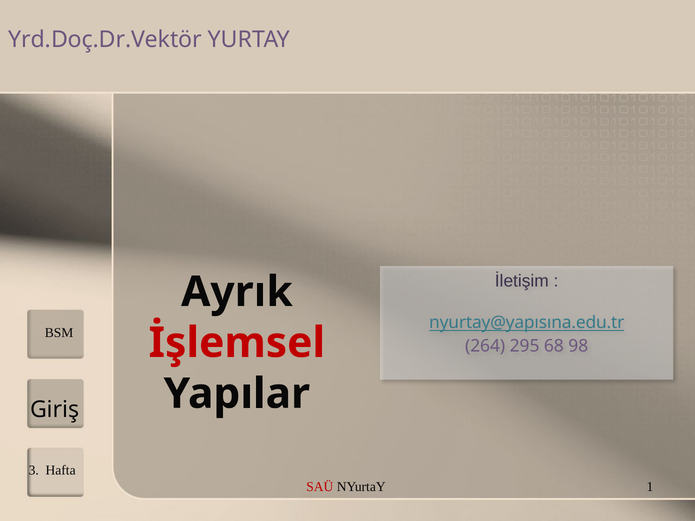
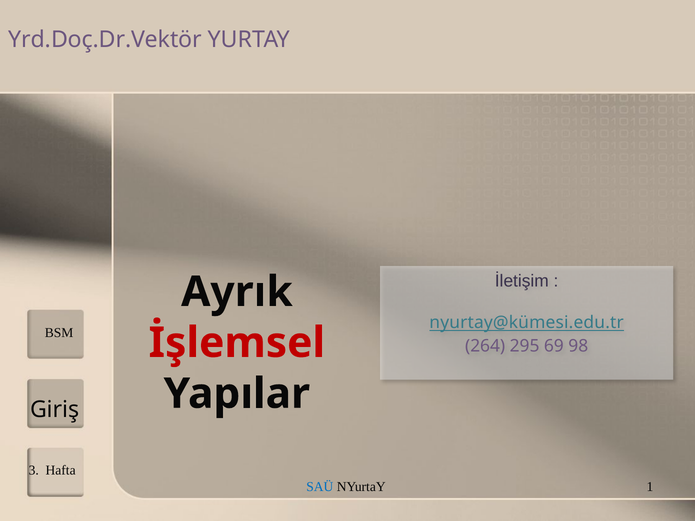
nyurtay@yapısına.edu.tr: nyurtay@yapısına.edu.tr -> nyurtay@kümesi.edu.tr (527, 323)
68: 68 -> 69 (554, 346)
SAÜ colour: red -> blue (320, 487)
